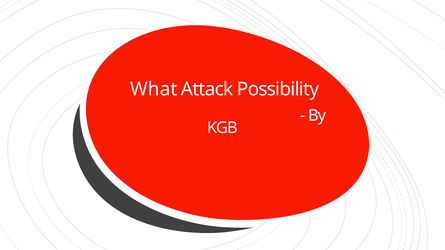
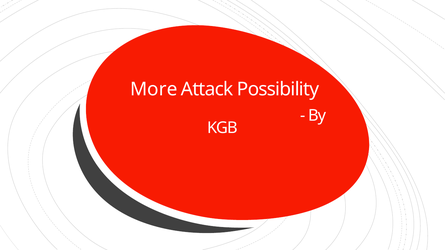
What: What -> More (154, 89)
